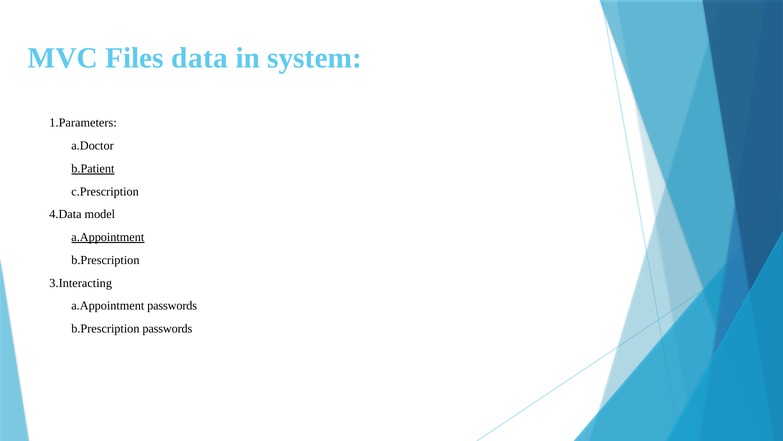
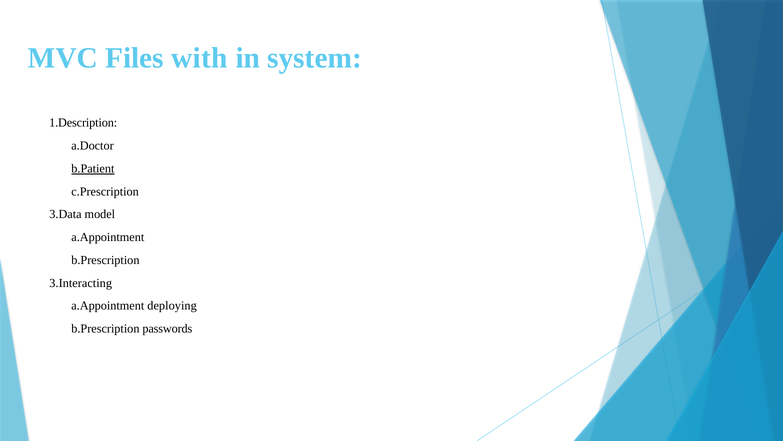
data: data -> with (200, 58)
1.Parameters: 1.Parameters -> 1.Description (83, 123)
4.Data: 4.Data -> 3.Data (65, 214)
a.Appointment underline: present -> none (108, 237)
a.Appointment passwords: passwords -> deploying (172, 306)
